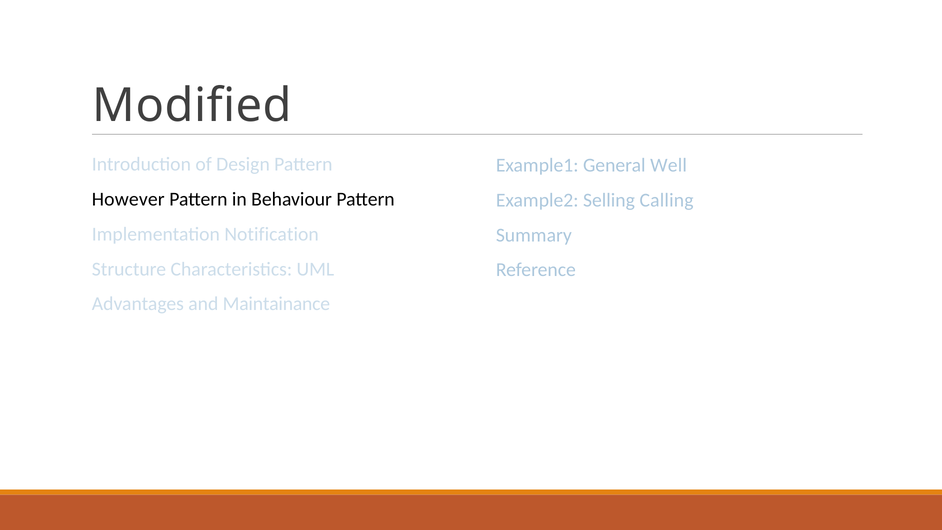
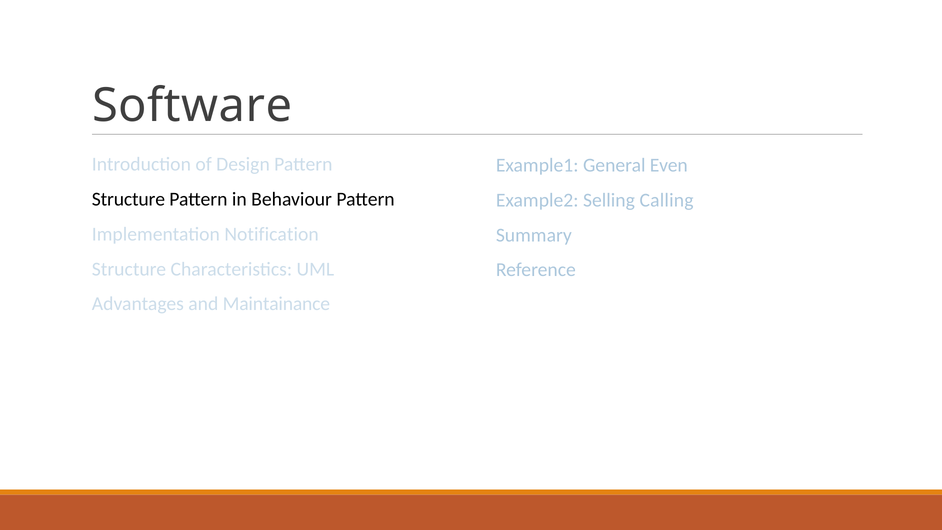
Modified: Modified -> Software (192, 106)
Well: Well -> Even (669, 165)
However: However -> Structure (128, 199)
